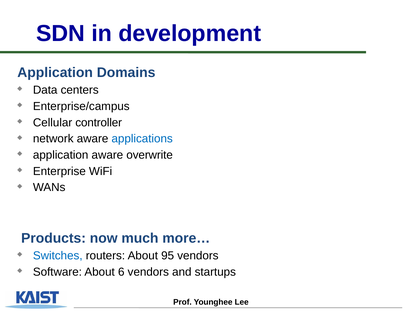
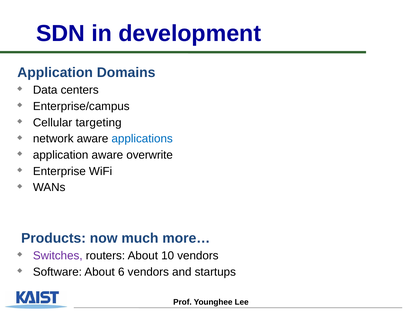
controller: controller -> targeting (99, 122)
Switches colour: blue -> purple (58, 255)
95: 95 -> 10 (168, 255)
